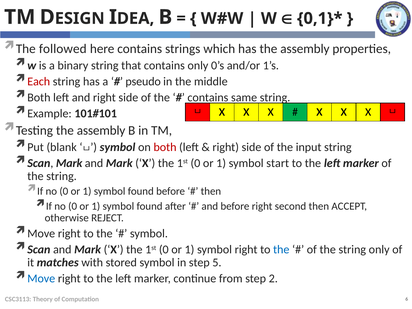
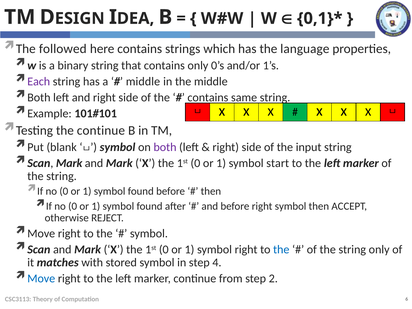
has the assembly: assembly -> language (305, 49)
Each colour: red -> purple (39, 82)
pseudo: pseudo -> middle (143, 82)
Testing the assembly: assembly -> continue (101, 131)
both colour: red -> purple (165, 147)
right second: second -> symbol (291, 206)
5: 5 -> 4 (217, 263)
